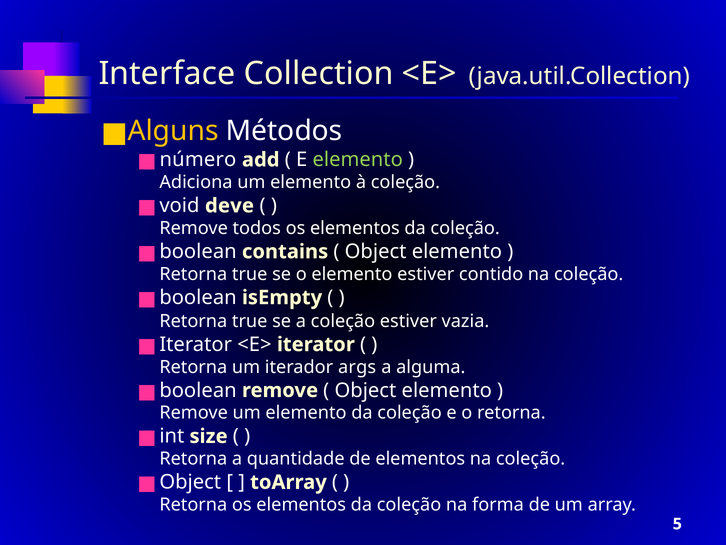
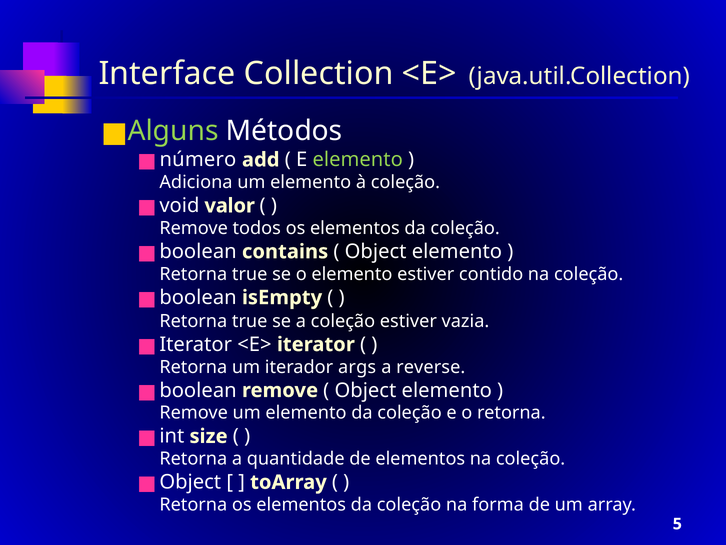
Alguns colour: yellow -> light green (173, 131)
deve: deve -> valor (230, 206)
alguma: alguma -> reverse (431, 367)
